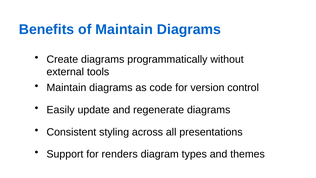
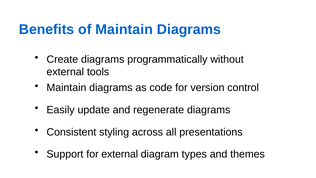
for renders: renders -> external (120, 154)
